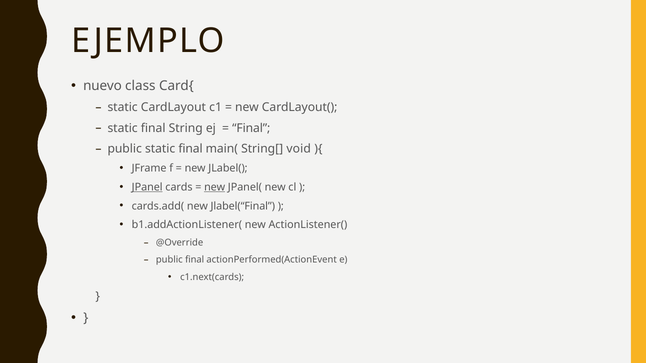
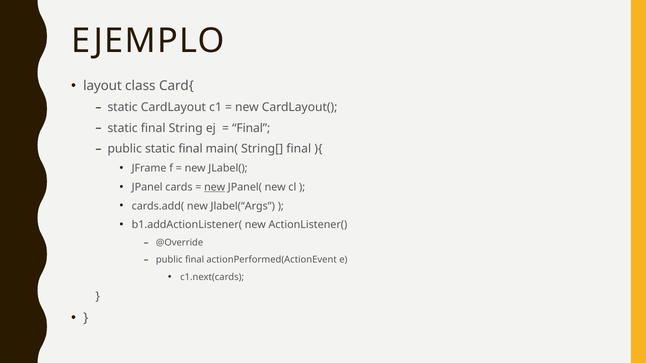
nuevo: nuevo -> layout (102, 86)
String[ void: void -> final (299, 149)
JPanel underline: present -> none (147, 187)
Jlabel(“Final: Jlabel(“Final -> Jlabel(“Args (243, 206)
